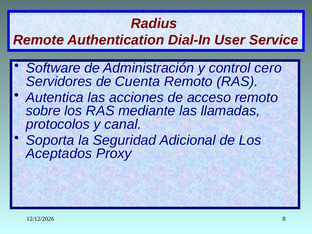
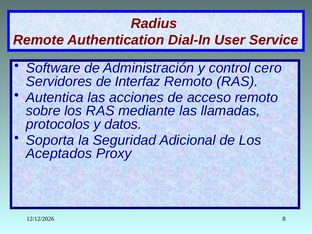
Cuenta: Cuenta -> Interfaz (138, 81)
canal: canal -> datos (123, 124)
